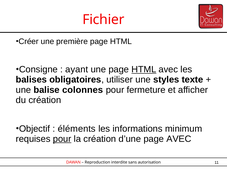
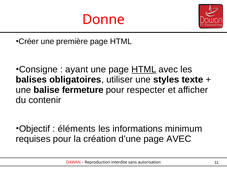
Fichier: Fichier -> Donne (103, 20)
colonnes: colonnes -> fermeture (83, 90)
fermeture: fermeture -> respecter (146, 90)
du création: création -> contenir (45, 100)
pour underline: present -> none (62, 139)
